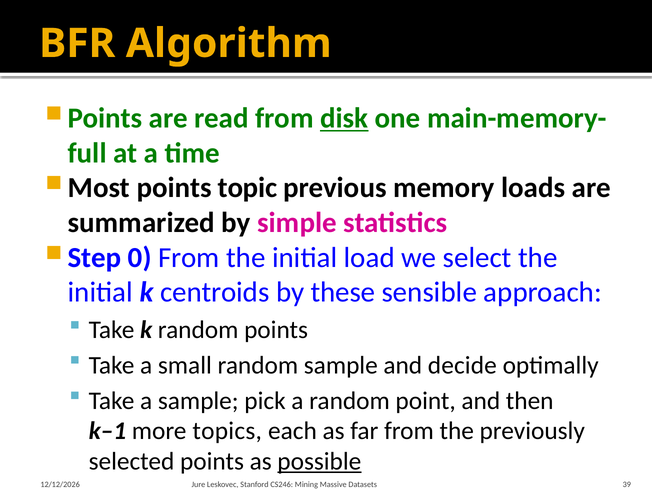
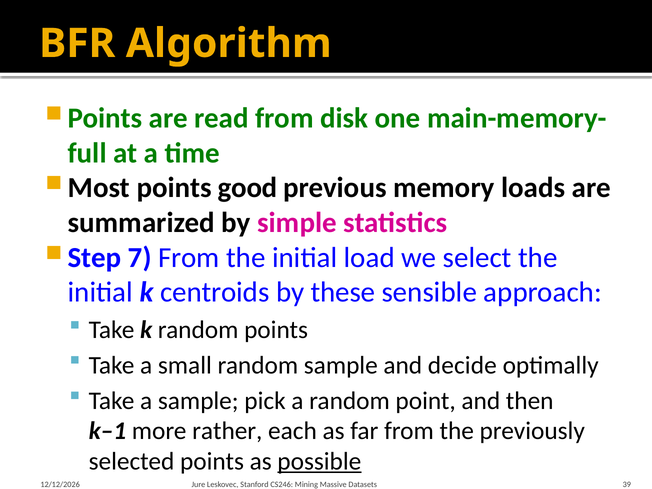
disk underline: present -> none (344, 118)
topic: topic -> good (248, 188)
0: 0 -> 7 (140, 258)
topics: topics -> rather (227, 431)
